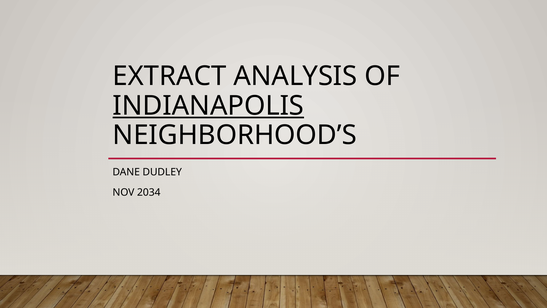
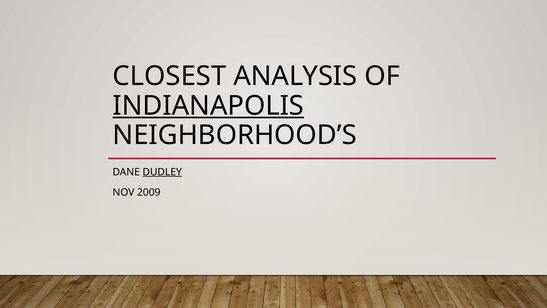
EXTRACT: EXTRACT -> CLOSEST (169, 76)
DUDLEY underline: none -> present (162, 172)
2034: 2034 -> 2009 (149, 192)
